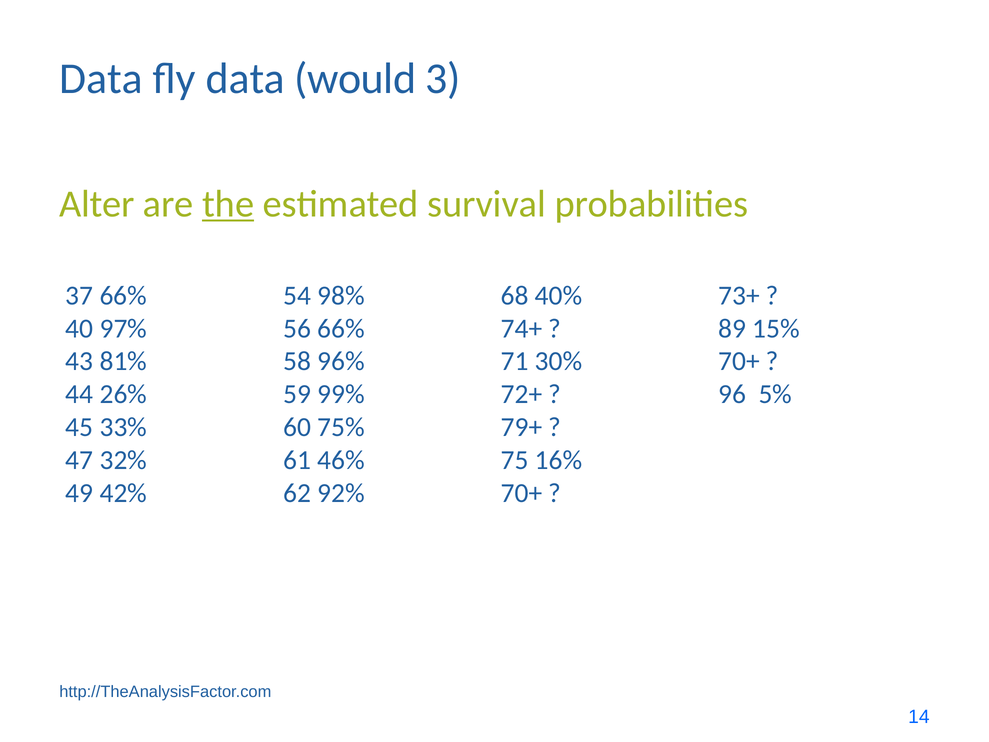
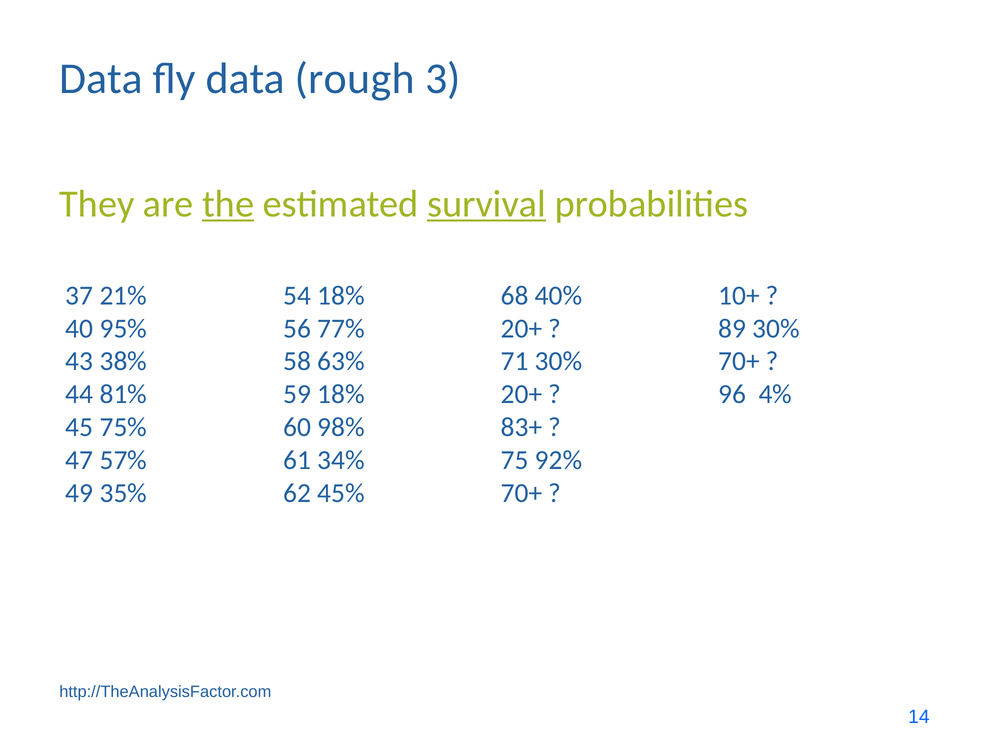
would: would -> rough (355, 79)
Alter: Alter -> They (97, 204)
survival underline: none -> present (487, 204)
37 66%: 66% -> 21% (123, 295)
54 98%: 98% -> 18% (341, 295)
73+: 73+ -> 10+ (739, 295)
97%: 97% -> 95% (123, 328)
56 66%: 66% -> 77% (341, 328)
74+: 74+ -> 20+ (521, 328)
89 15%: 15% -> 30% (776, 328)
81%: 81% -> 38% (123, 361)
96%: 96% -> 63% (341, 361)
26%: 26% -> 81% (123, 394)
59 99%: 99% -> 18% (341, 394)
72+: 72+ -> 20+ (521, 394)
5%: 5% -> 4% (775, 394)
33%: 33% -> 75% (123, 427)
75%: 75% -> 98% (341, 427)
79+: 79+ -> 83+ (521, 427)
32%: 32% -> 57% (123, 460)
46%: 46% -> 34% (341, 460)
16%: 16% -> 92% (558, 460)
42%: 42% -> 35% (123, 493)
92%: 92% -> 45% (341, 493)
